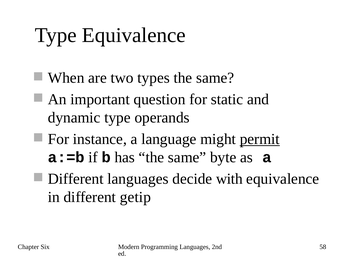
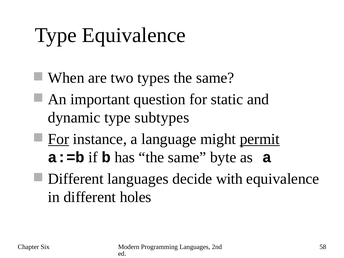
operands: operands -> subtypes (162, 118)
For underline: none -> present (59, 139)
getip: getip -> holes (136, 197)
